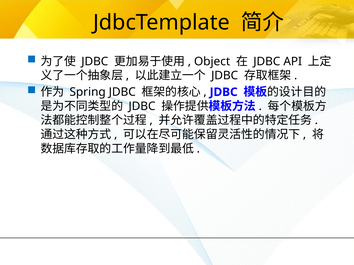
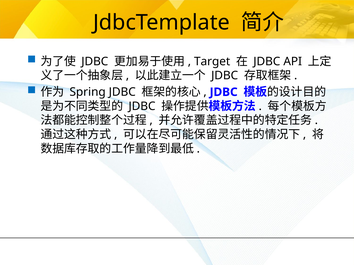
Object: Object -> Target (212, 62)
